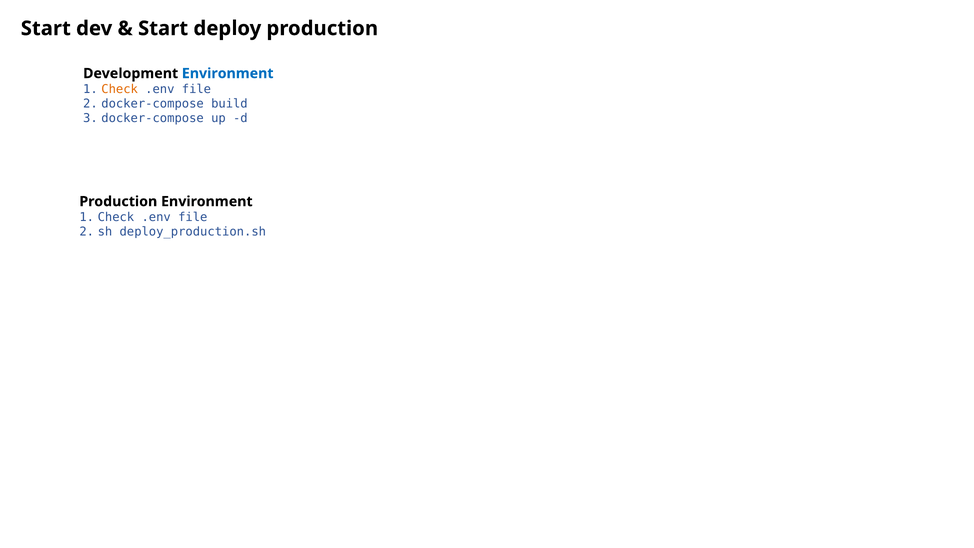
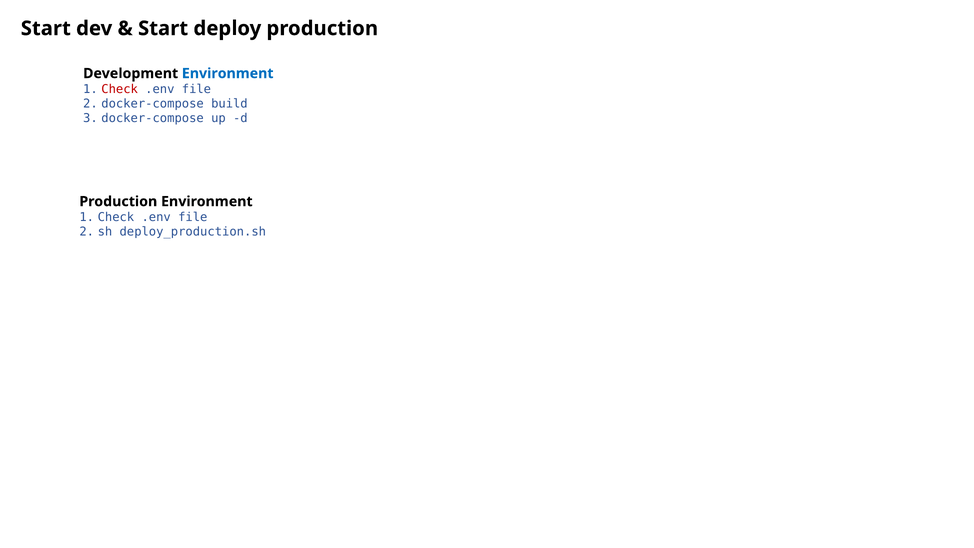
Check colour: orange -> red (120, 89)
